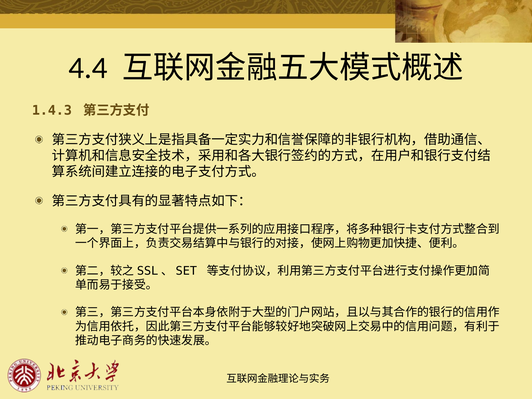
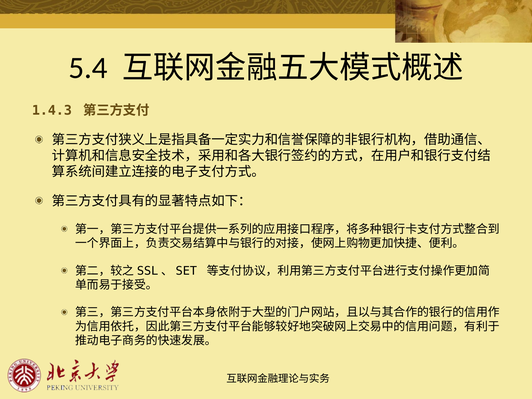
4.4: 4.4 -> 5.4 (88, 68)
